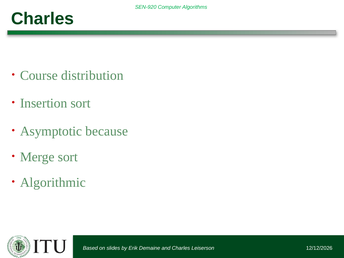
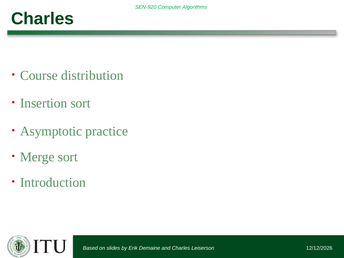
because: because -> practice (107, 131)
Algorithmic: Algorithmic -> Introduction (53, 182)
